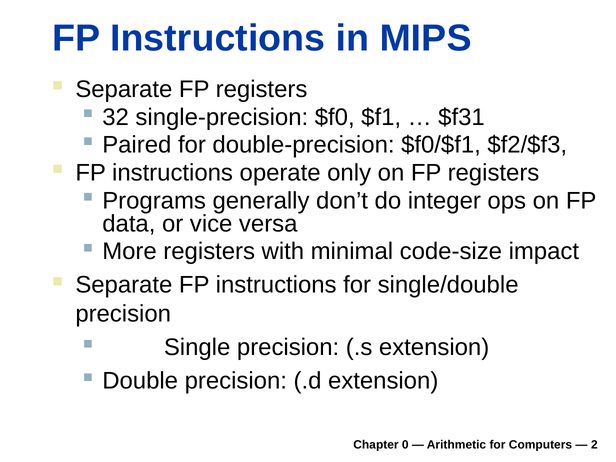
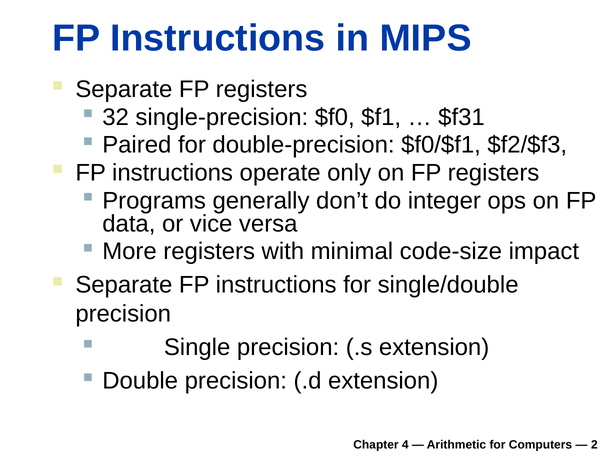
0: 0 -> 4 (405, 445)
